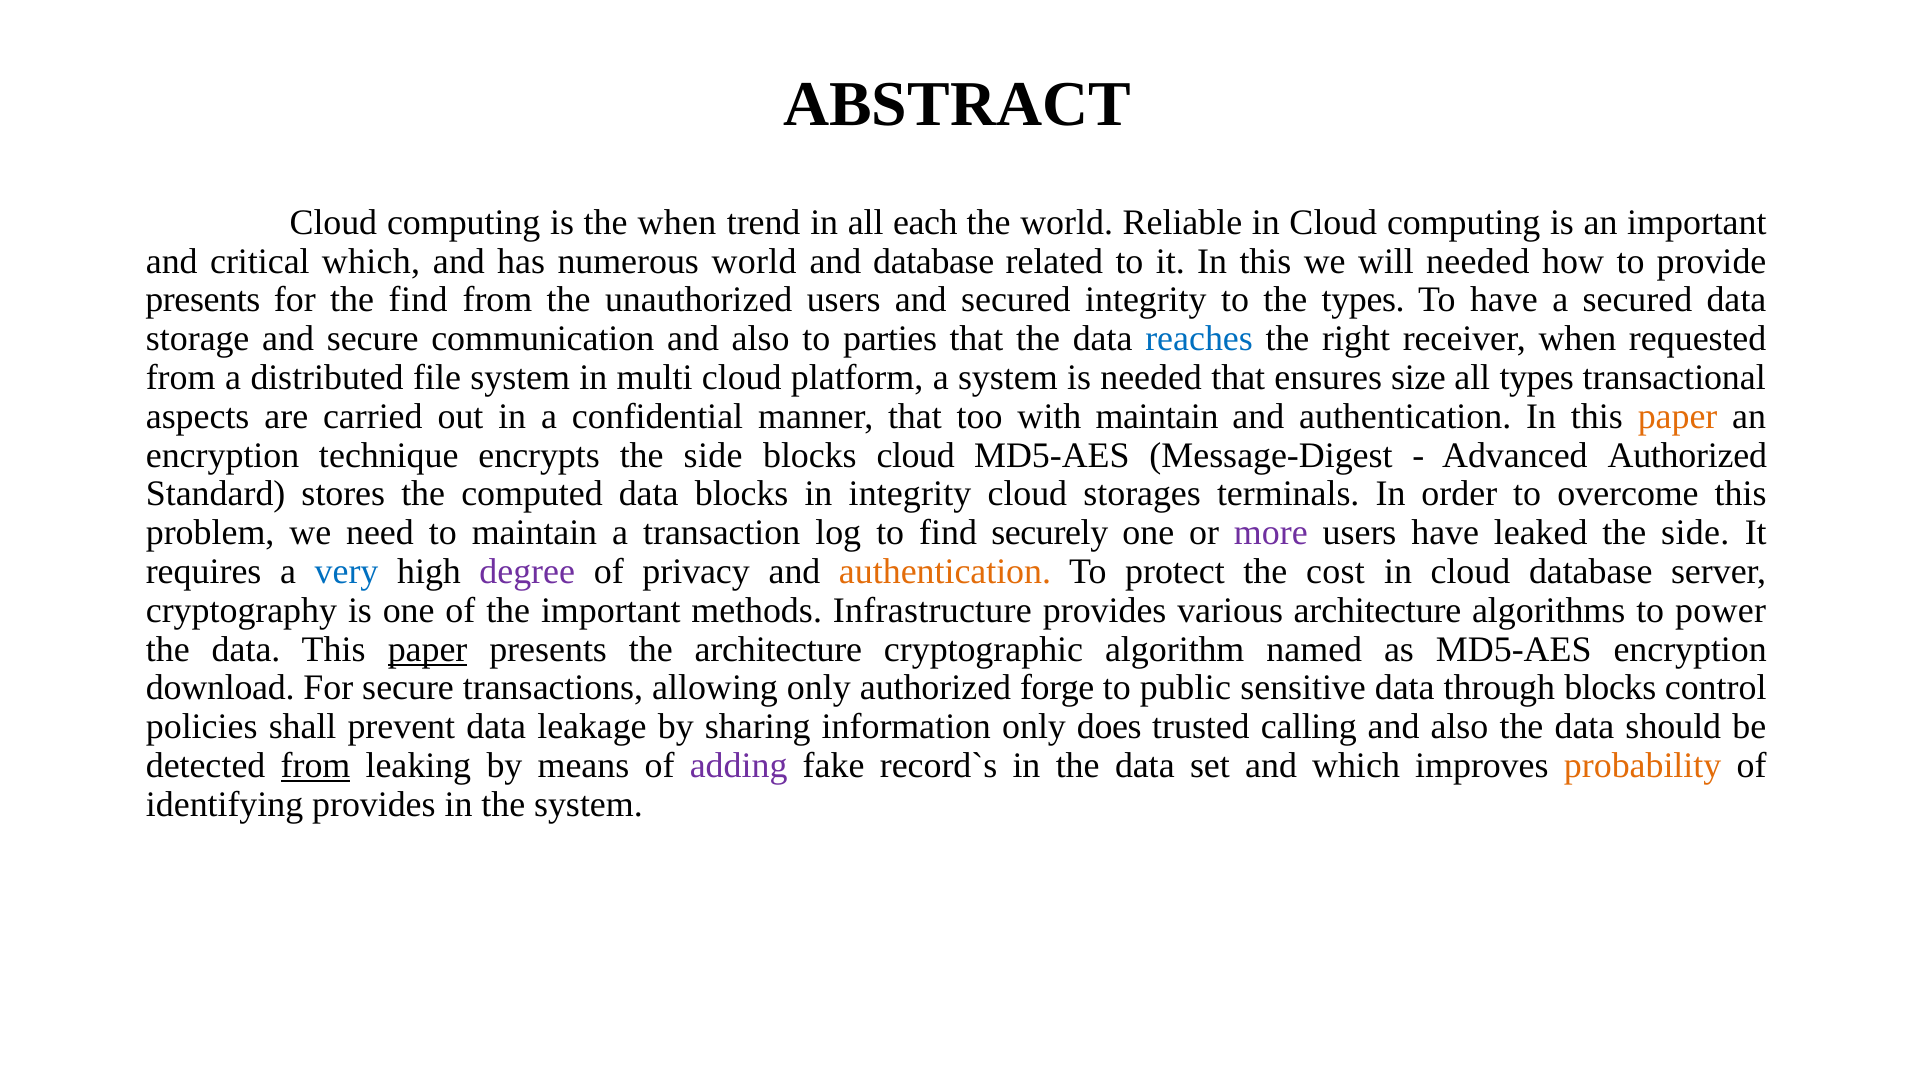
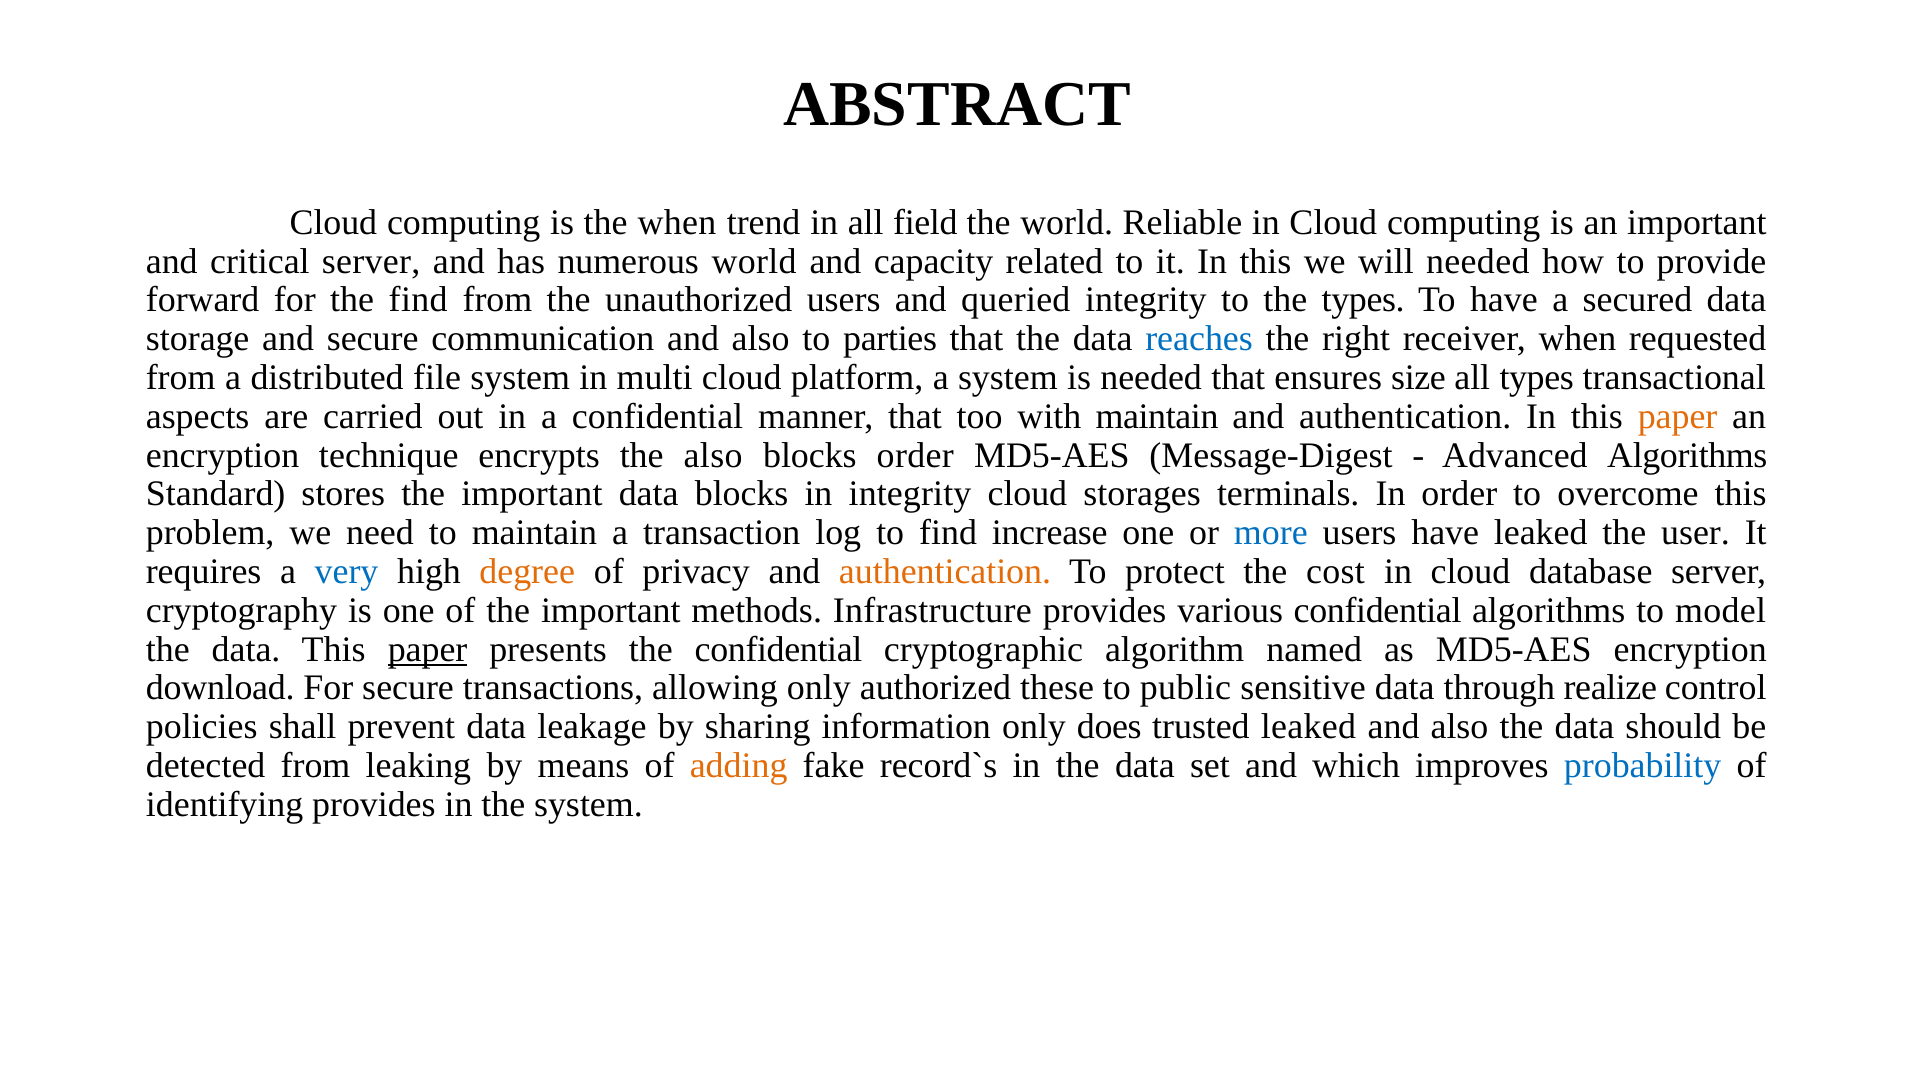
each: each -> field (925, 223)
critical which: which -> server (371, 261)
and database: database -> capacity (934, 261)
presents: presents -> forward (203, 300)
and secured: secured -> queried (1016, 300)
encrypts the side: side -> also (713, 455)
blocks cloud: cloud -> order (915, 455)
Advanced Authorized: Authorized -> Algorithms (1687, 455)
stores the computed: computed -> important (532, 494)
securely: securely -> increase (1050, 533)
more colour: purple -> blue (1271, 533)
leaked the side: side -> user (1696, 533)
degree colour: purple -> orange (527, 572)
various architecture: architecture -> confidential (1378, 610)
power: power -> model (1721, 610)
the architecture: architecture -> confidential (778, 649)
forge: forge -> these (1057, 688)
through blocks: blocks -> realize (1610, 688)
trusted calling: calling -> leaked (1309, 727)
from underline: present -> none (316, 766)
adding colour: purple -> orange (739, 766)
probability colour: orange -> blue (1643, 766)
